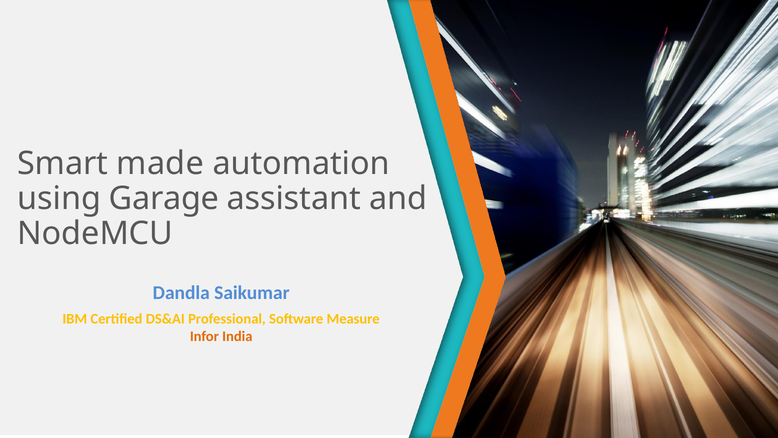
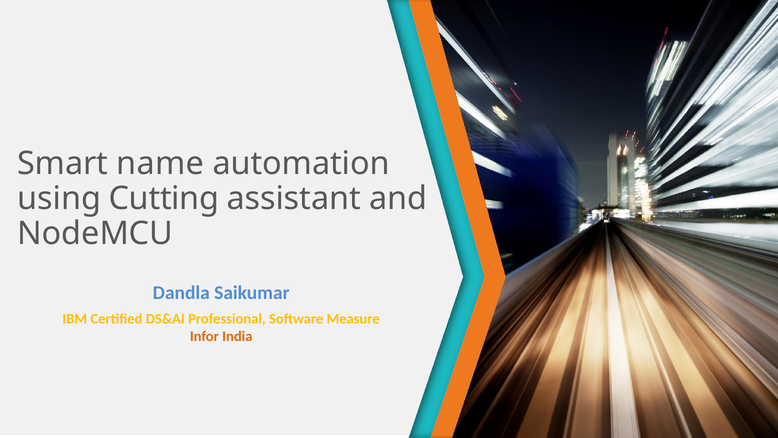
made: made -> name (160, 163)
Garage: Garage -> Cutting (164, 198)
